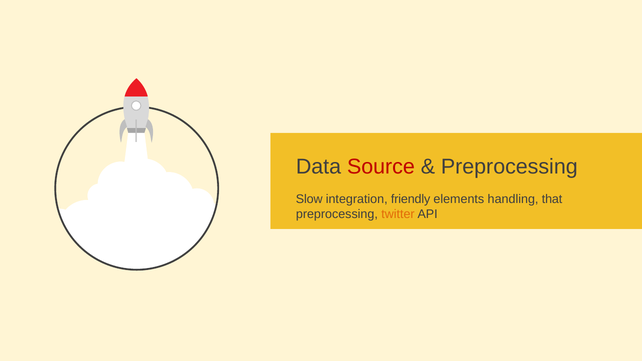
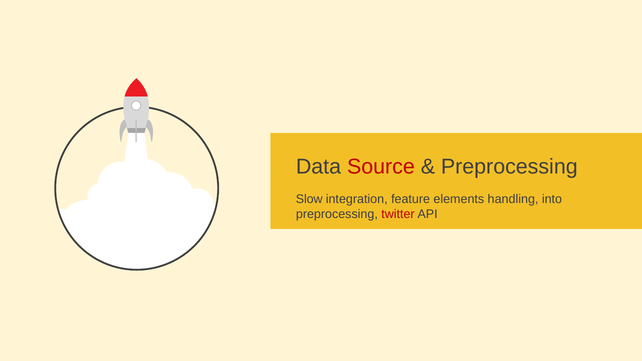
friendly: friendly -> feature (411, 199)
that: that -> into (552, 199)
twitter colour: orange -> red (398, 214)
